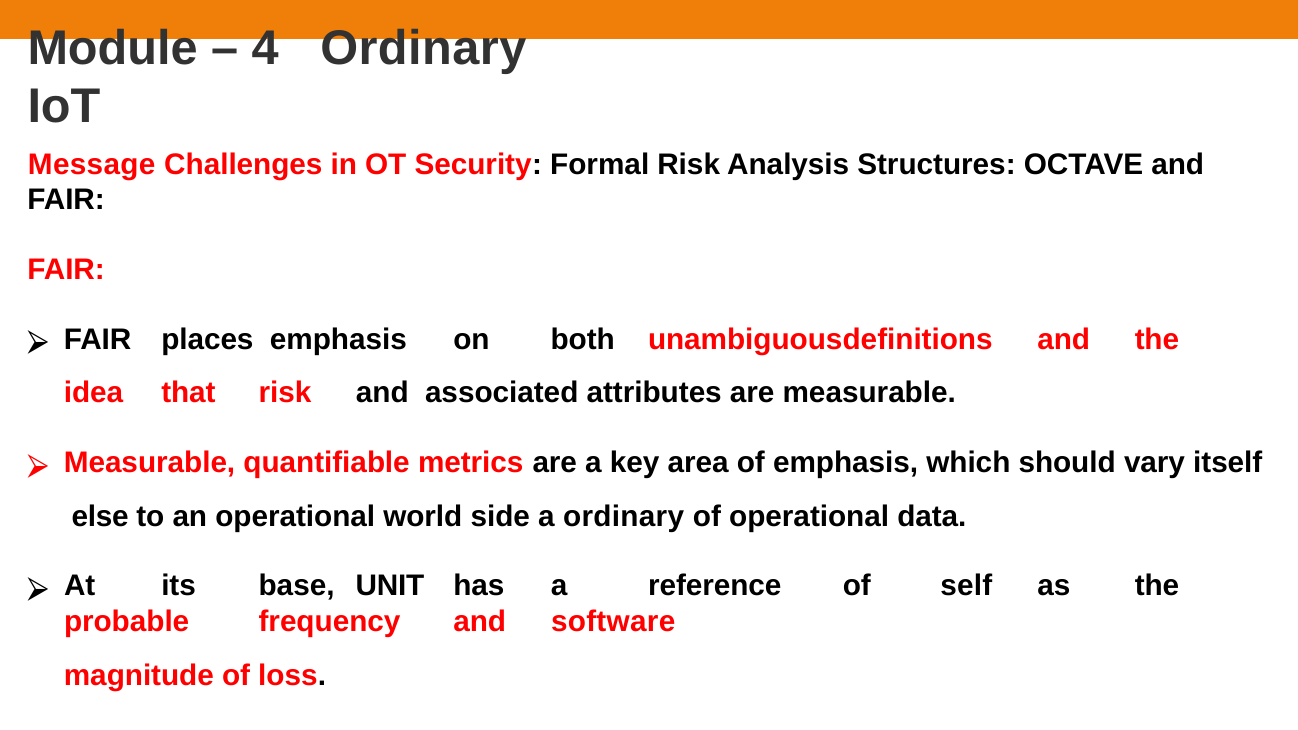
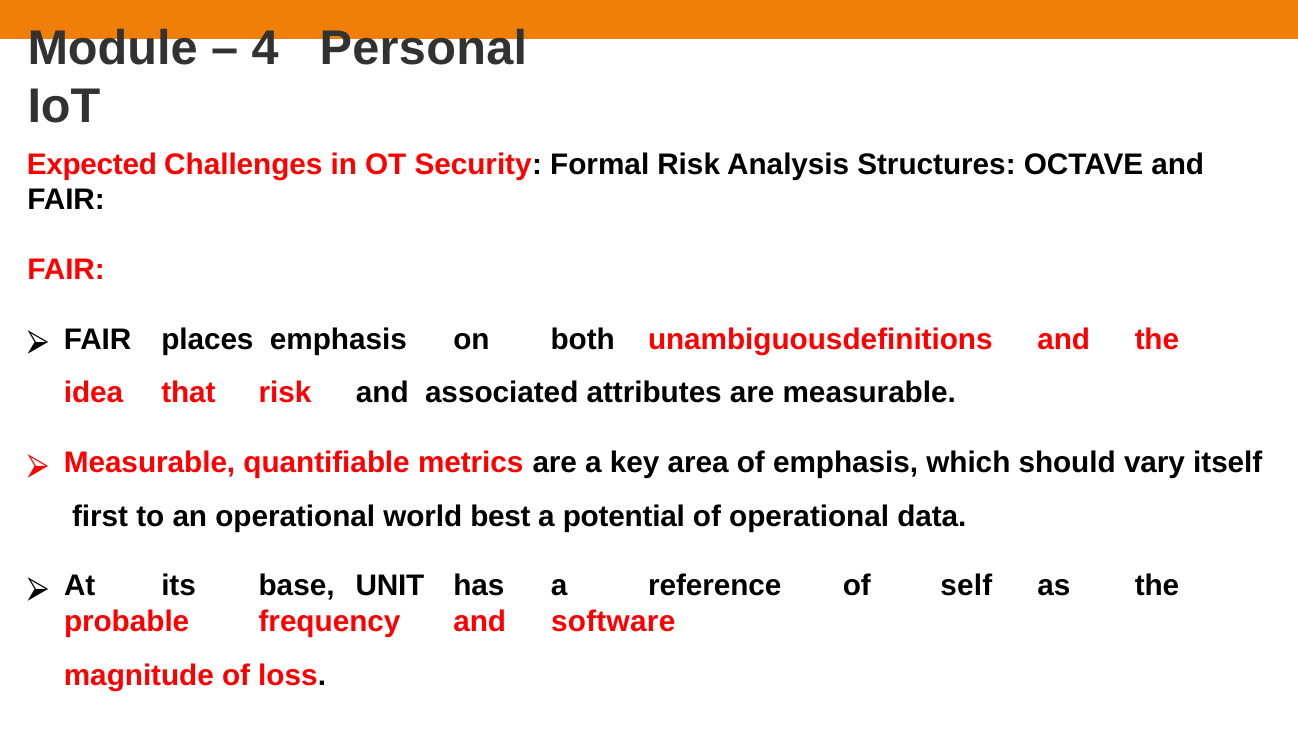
4 Ordinary: Ordinary -> Personal (423, 48)
Message: Message -> Expected (92, 165)
else: else -> first (100, 516)
side: side -> best (500, 516)
a ordinary: ordinary -> potential (624, 516)
